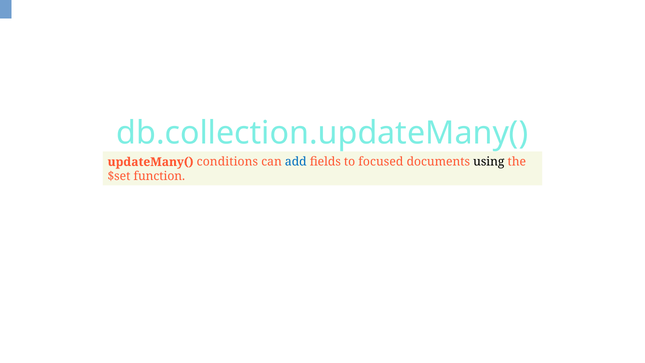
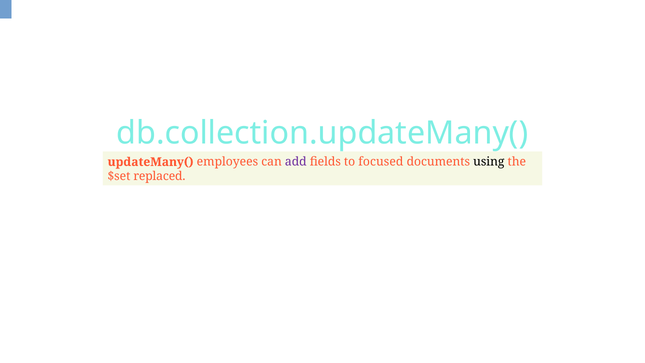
conditions: conditions -> employees (227, 162)
add colour: blue -> purple (296, 162)
function: function -> replaced (159, 176)
